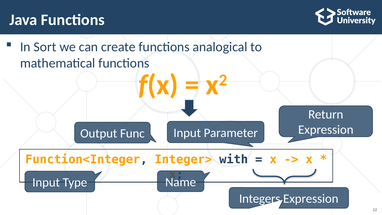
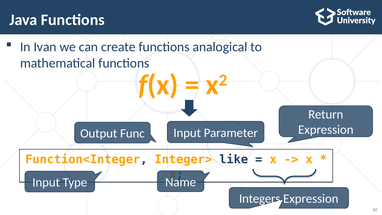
Sort: Sort -> Ivan (45, 47)
with: with -> like (234, 159)
